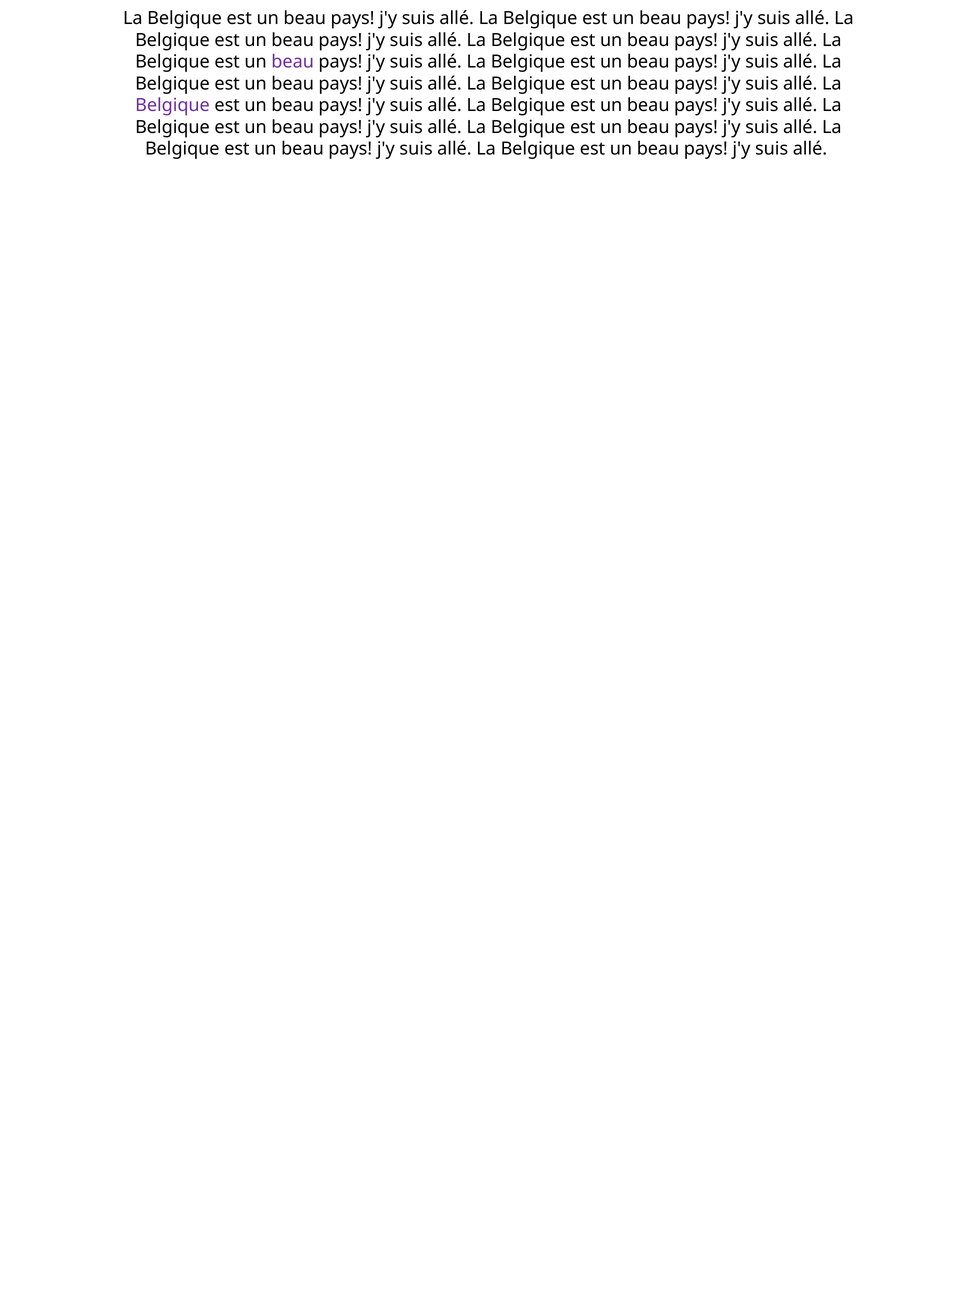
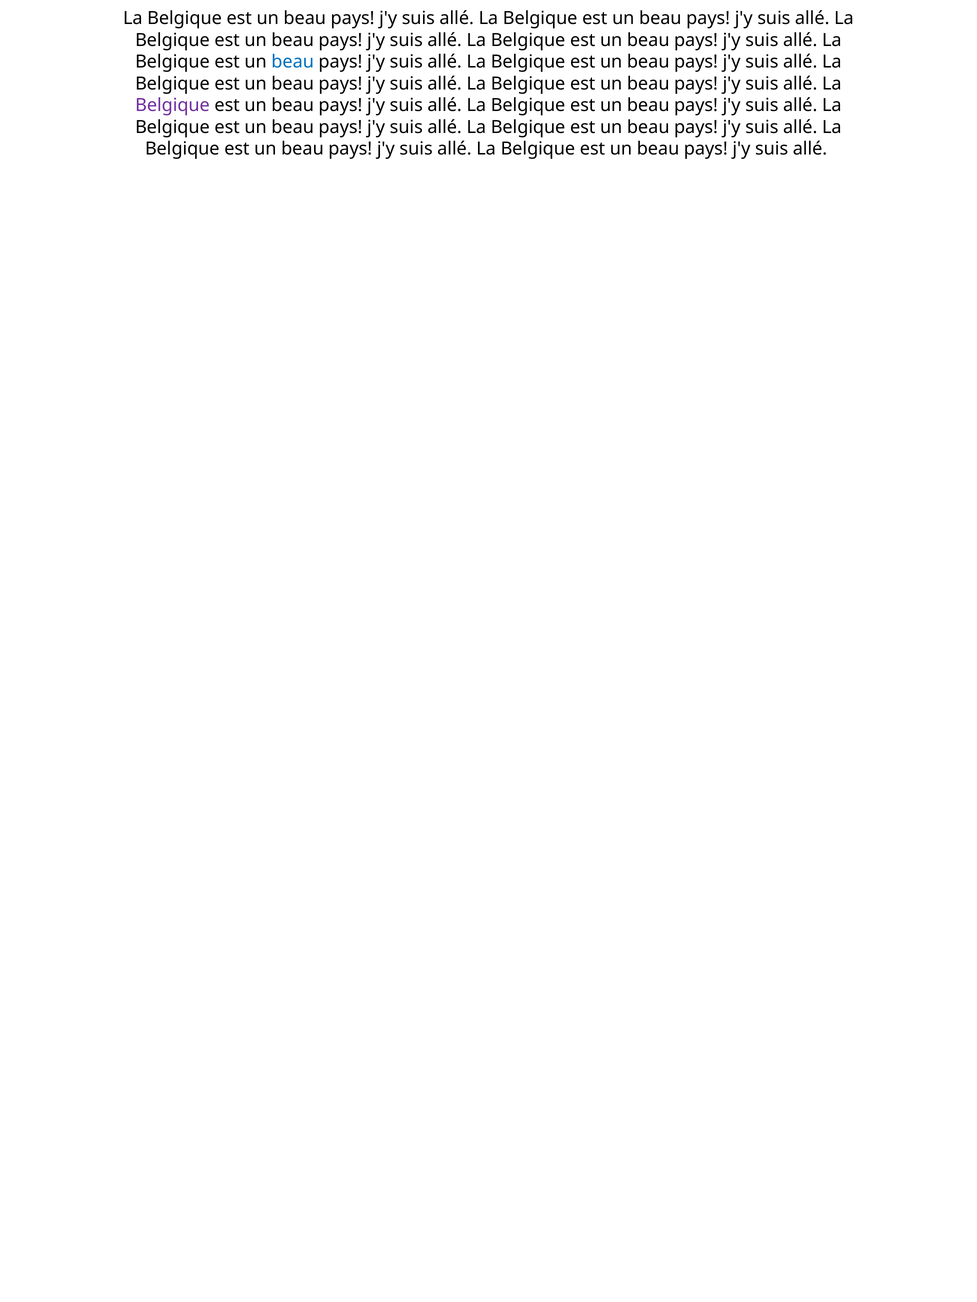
beau colour: purple -> blue (293, 62)
